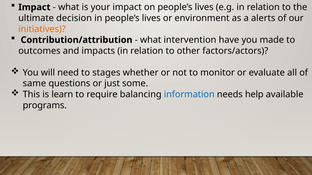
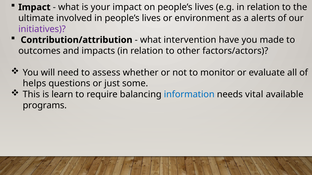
decision: decision -> involved (74, 18)
initiatives colour: orange -> purple (42, 29)
stages: stages -> assess (106, 73)
same: same -> helps (34, 84)
help: help -> vital (254, 95)
